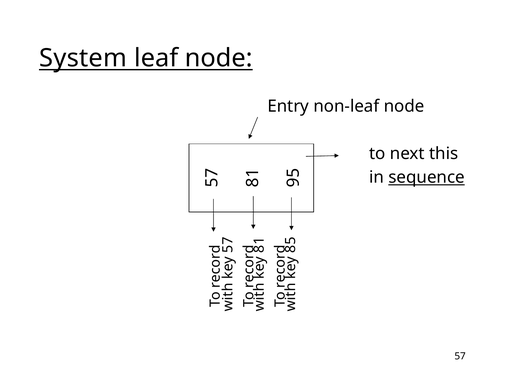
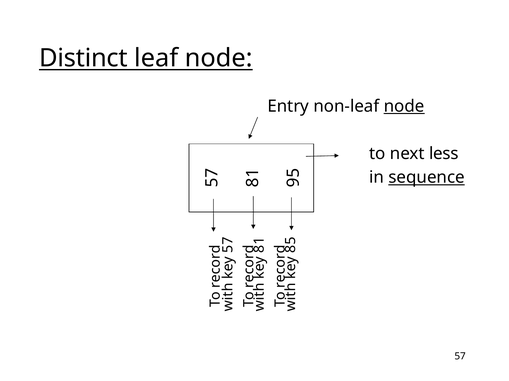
System: System -> Distinct (83, 58)
node underline: none -> present (404, 107)
this: this -> less (444, 154)
